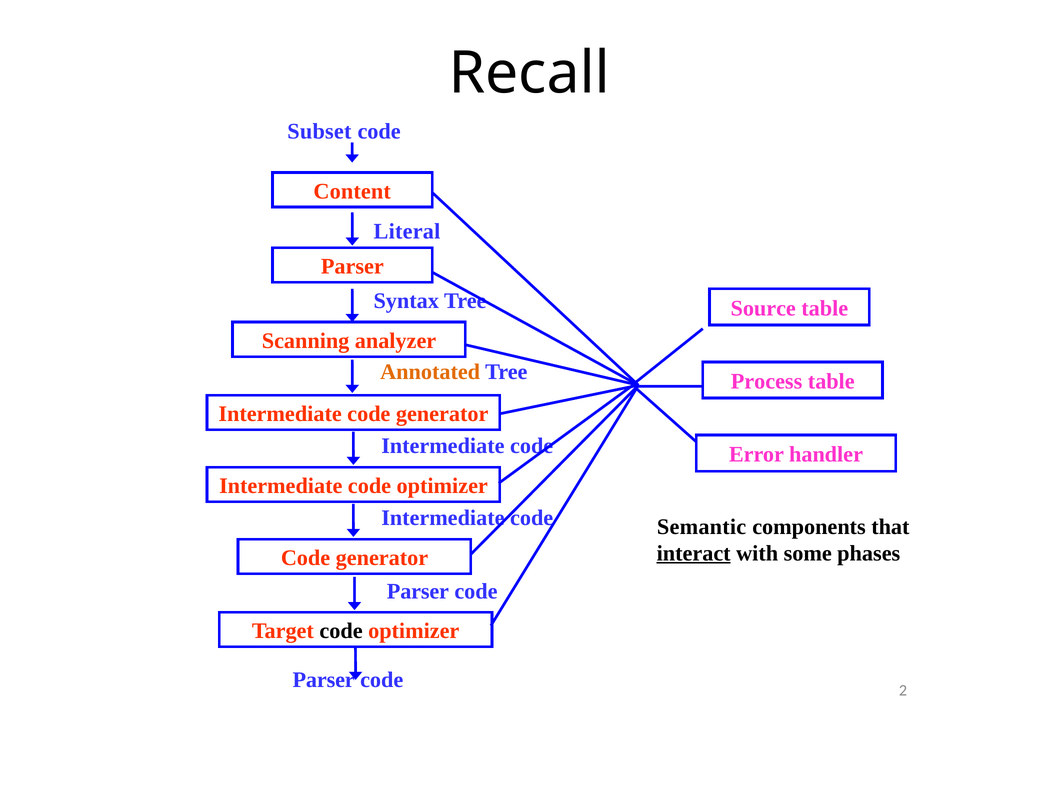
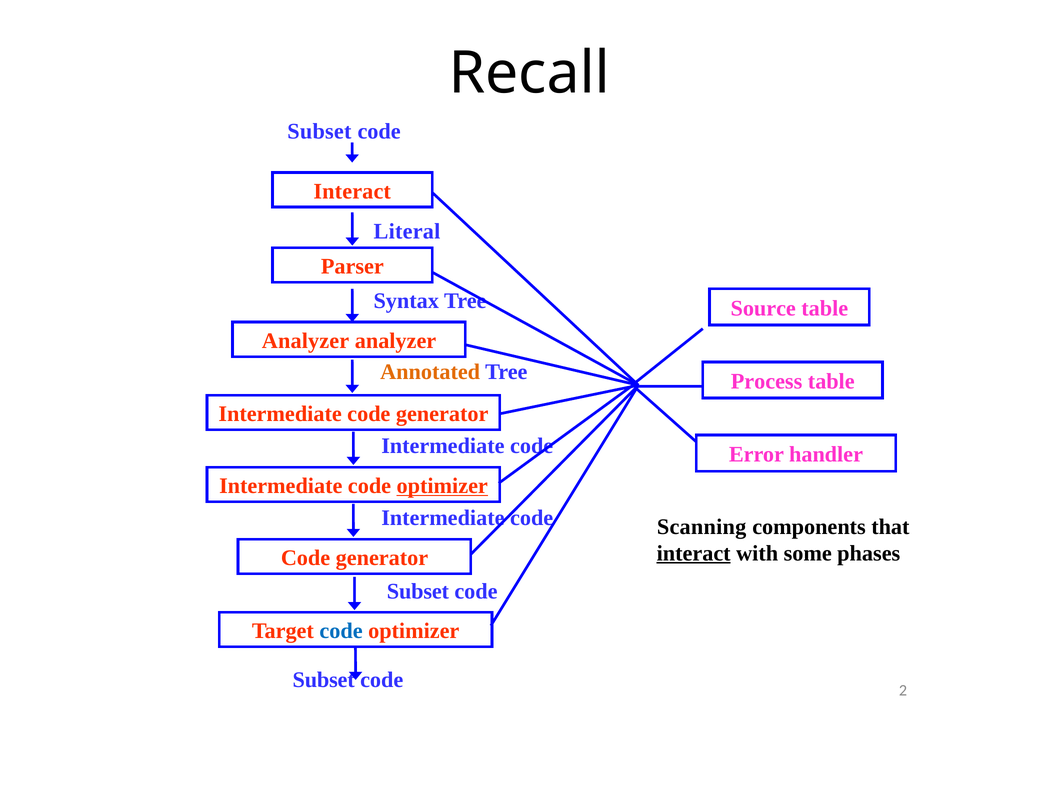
Content: Content -> Interact (352, 191)
Scanning: Scanning -> Analyzer (305, 341)
optimizer underline: none -> present (442, 486)
Semantic: Semantic -> Scanning (702, 527)
Parser: Parser -> Subset (418, 591)
code colour: black -> blue (341, 631)
Parser: Parser -> Subset (324, 680)
